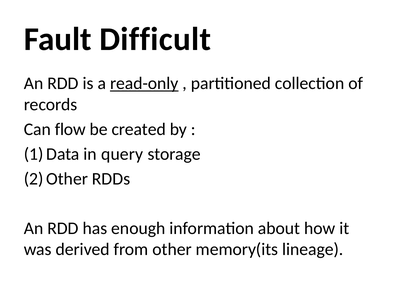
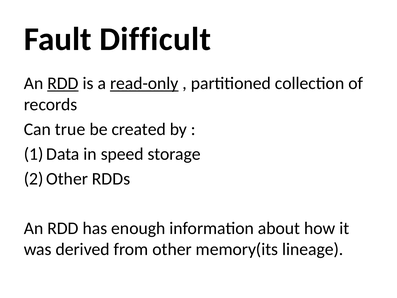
RDD underline: none -> present (63, 83)
flow: flow -> true (70, 129)
query: query -> speed (122, 154)
